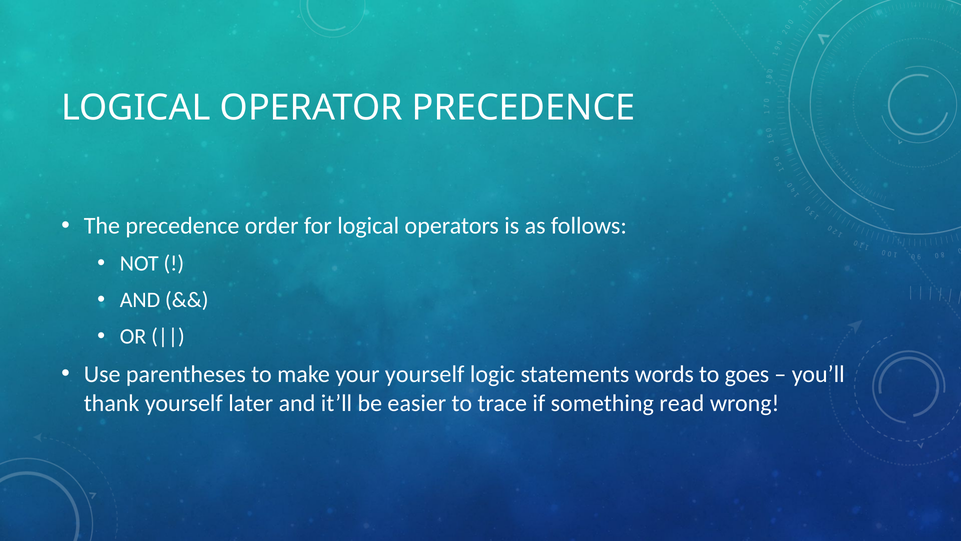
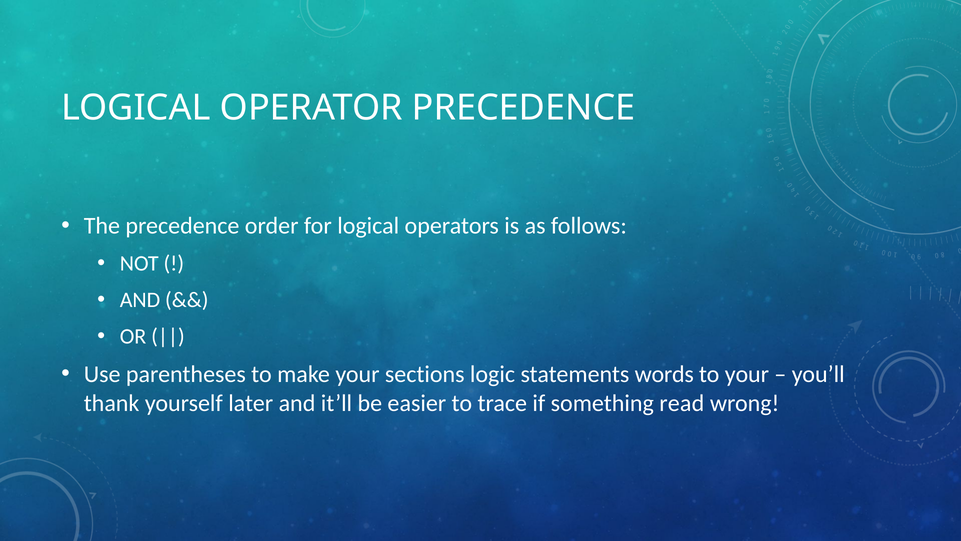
your yourself: yourself -> sections (425, 374)
to goes: goes -> your (747, 374)
